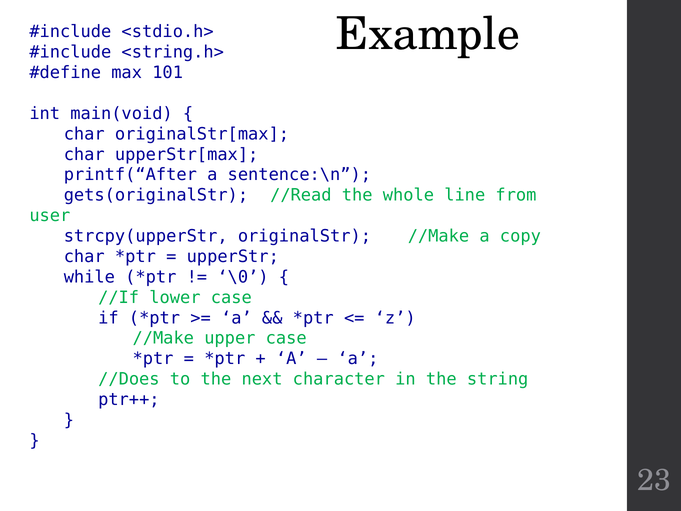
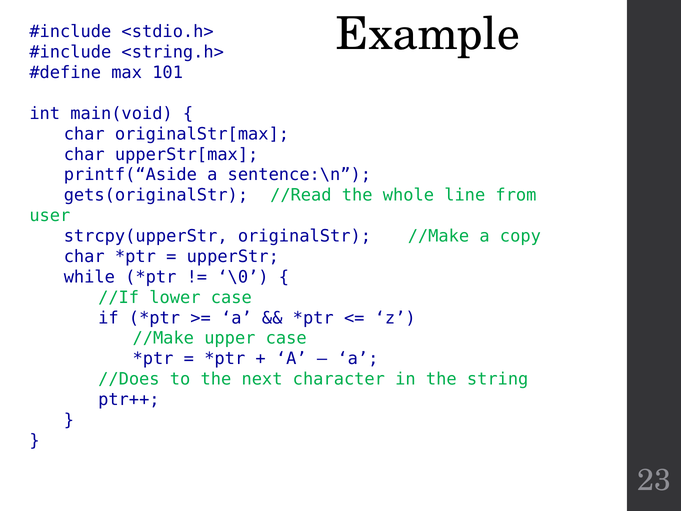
printf(“After: printf(“After -> printf(“Aside (130, 175)
